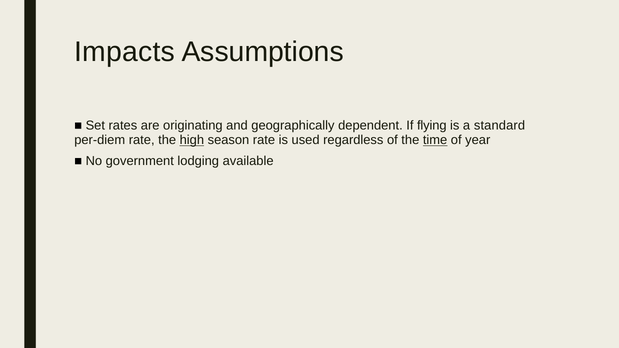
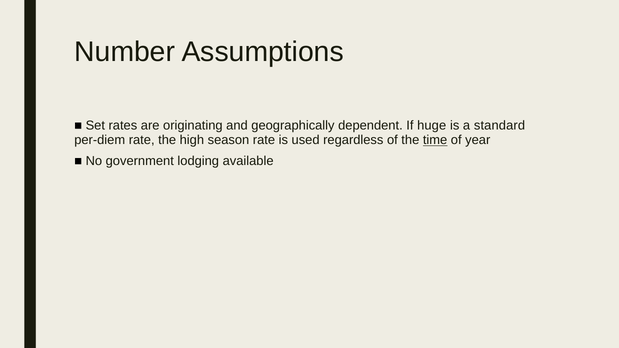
Impacts: Impacts -> Number (125, 52)
flying: flying -> huge (432, 126)
high underline: present -> none (192, 140)
